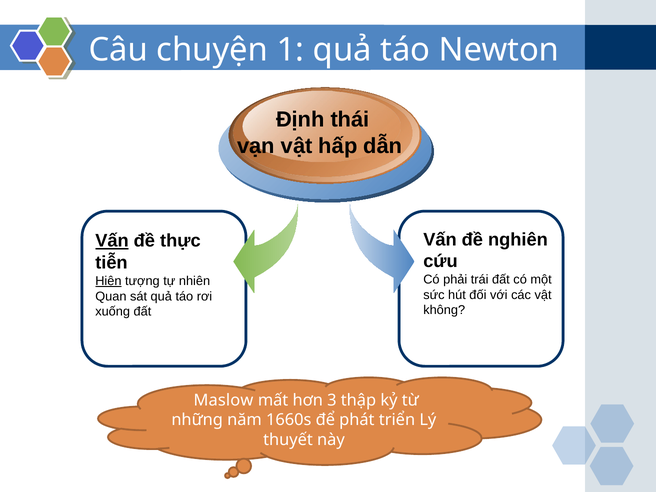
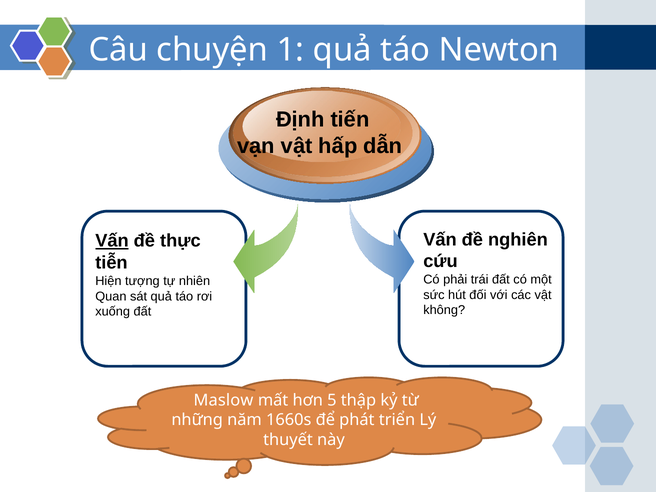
thái: thái -> tiến (350, 120)
Hiện underline: present -> none (108, 281)
3: 3 -> 5 (332, 400)
